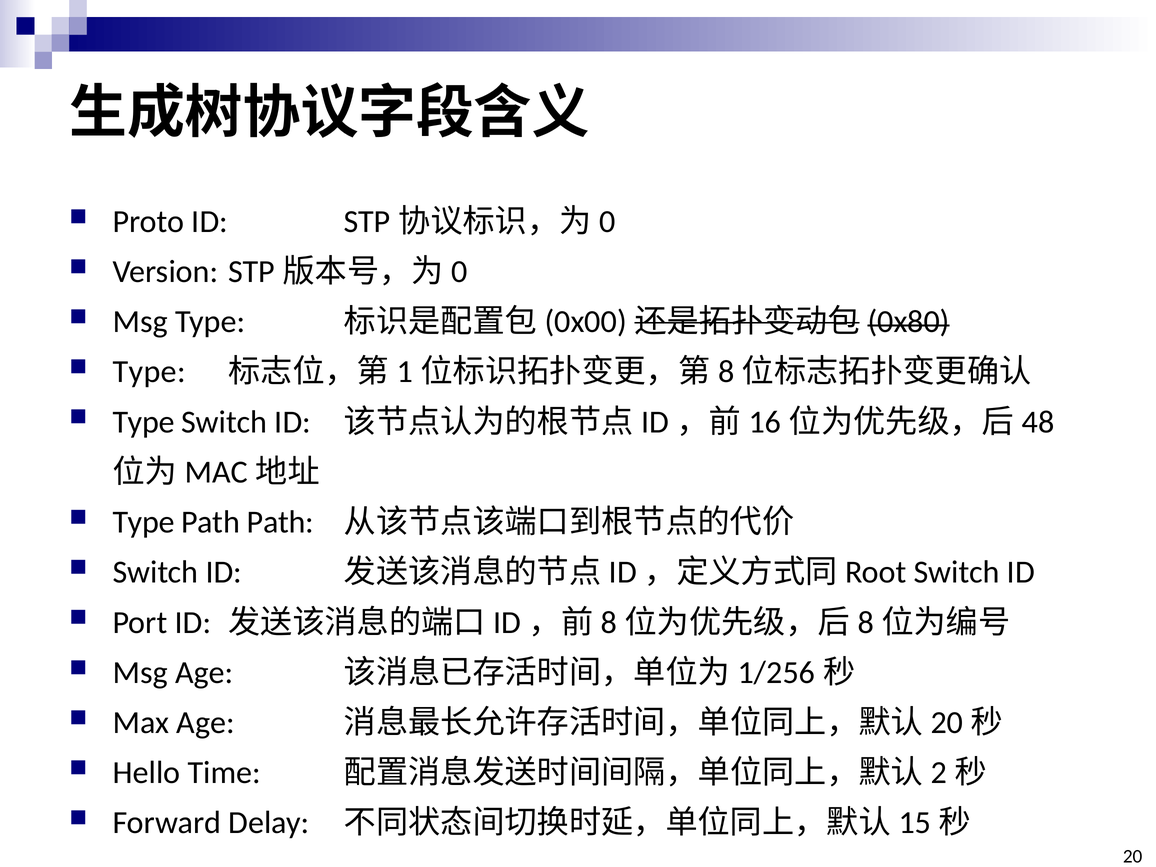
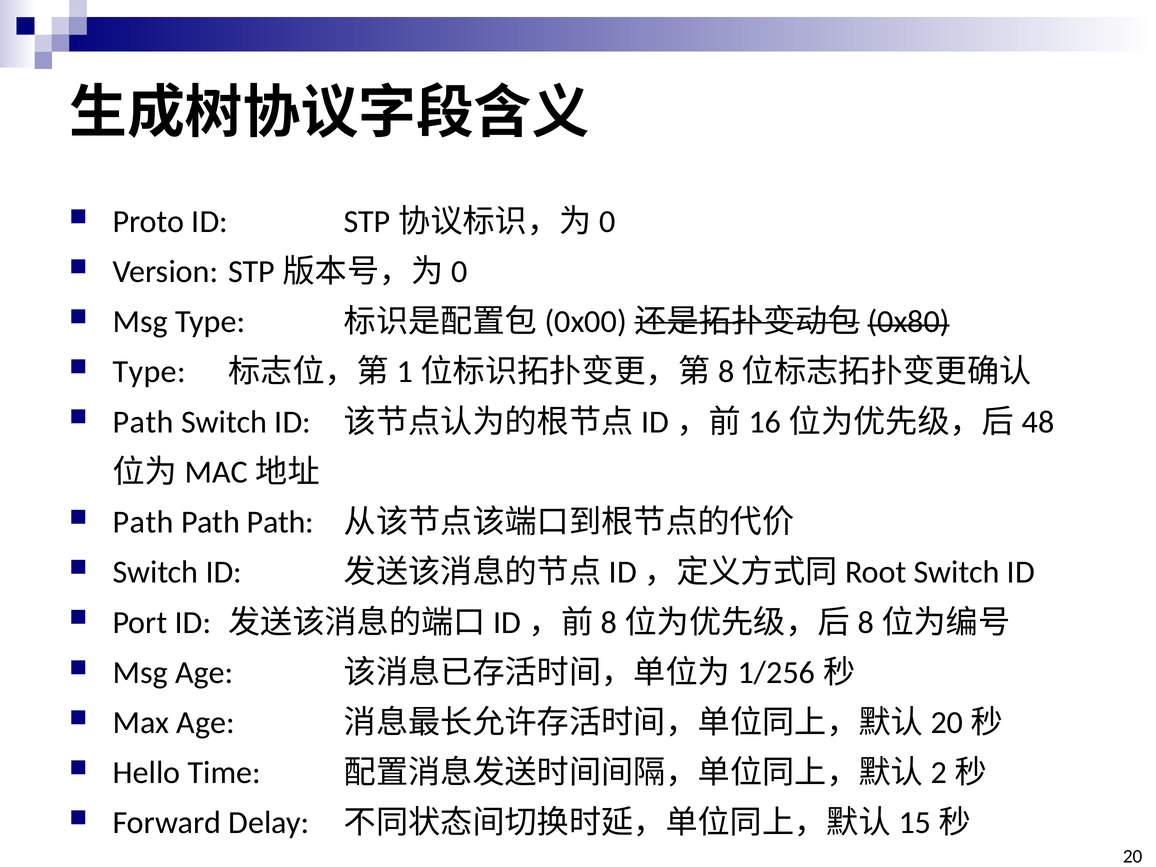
Type: Type -> Path (143, 422)
Type: Type -> Path (143, 522)
